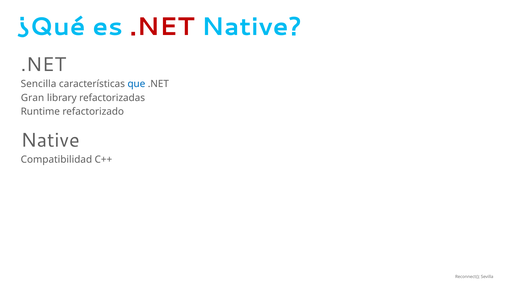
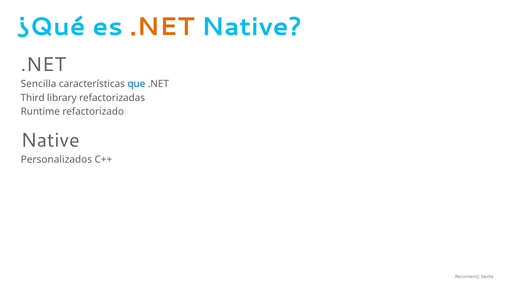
.NET colour: red -> orange (162, 27)
Gran: Gran -> Third (33, 98)
Compatibilidad: Compatibilidad -> Personalizados (56, 160)
